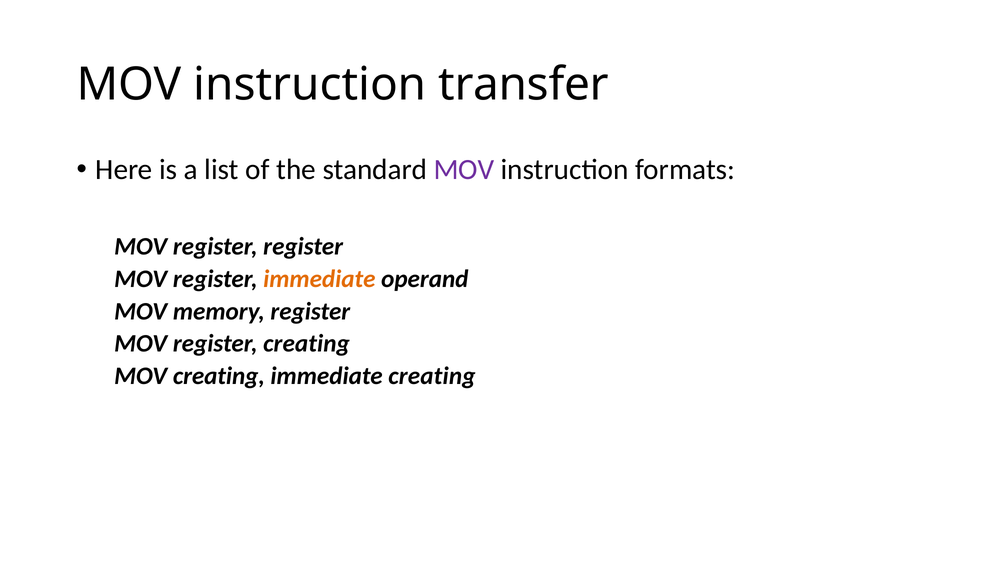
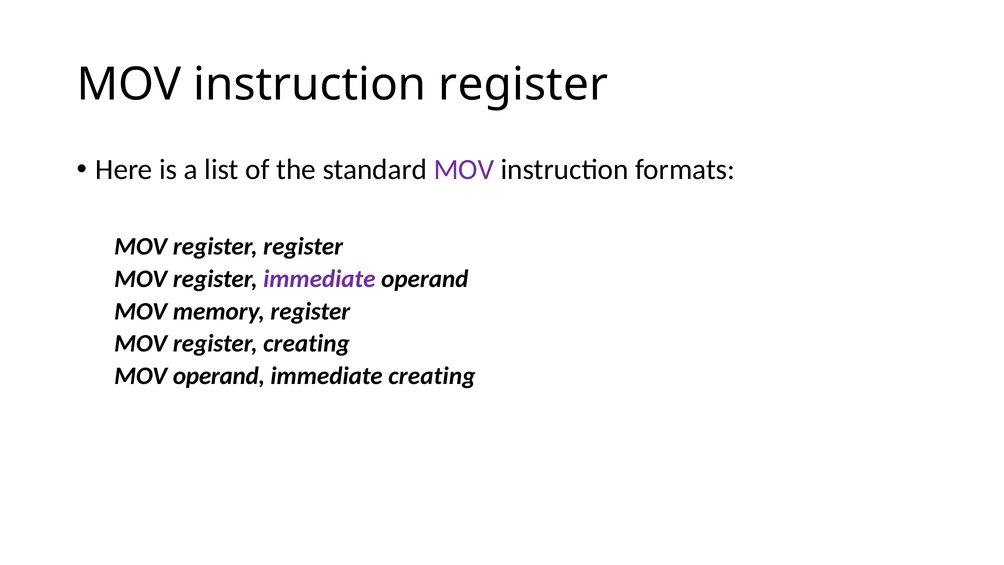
instruction transfer: transfer -> register (523, 84)
immediate colour: orange -> purple (319, 279)
MOV creating: creating -> operand (219, 376)
